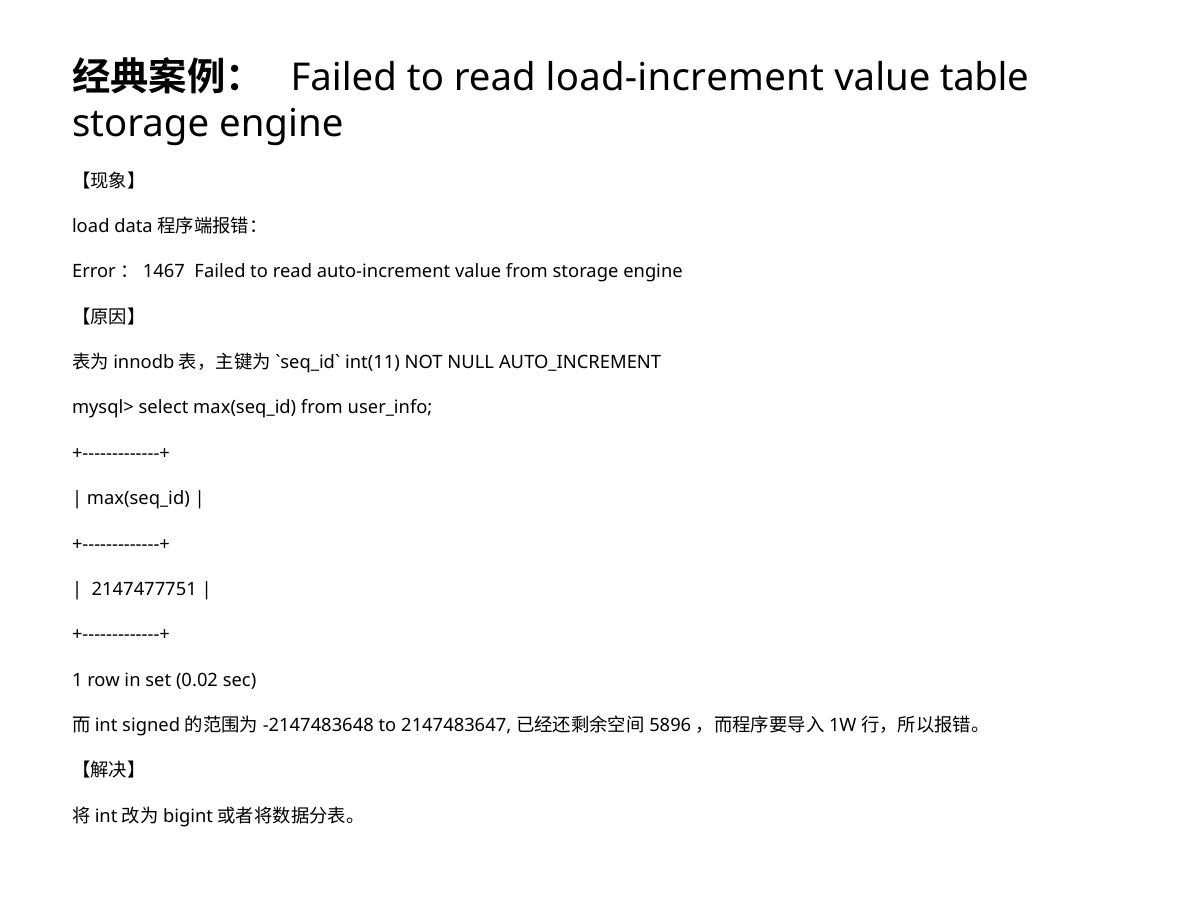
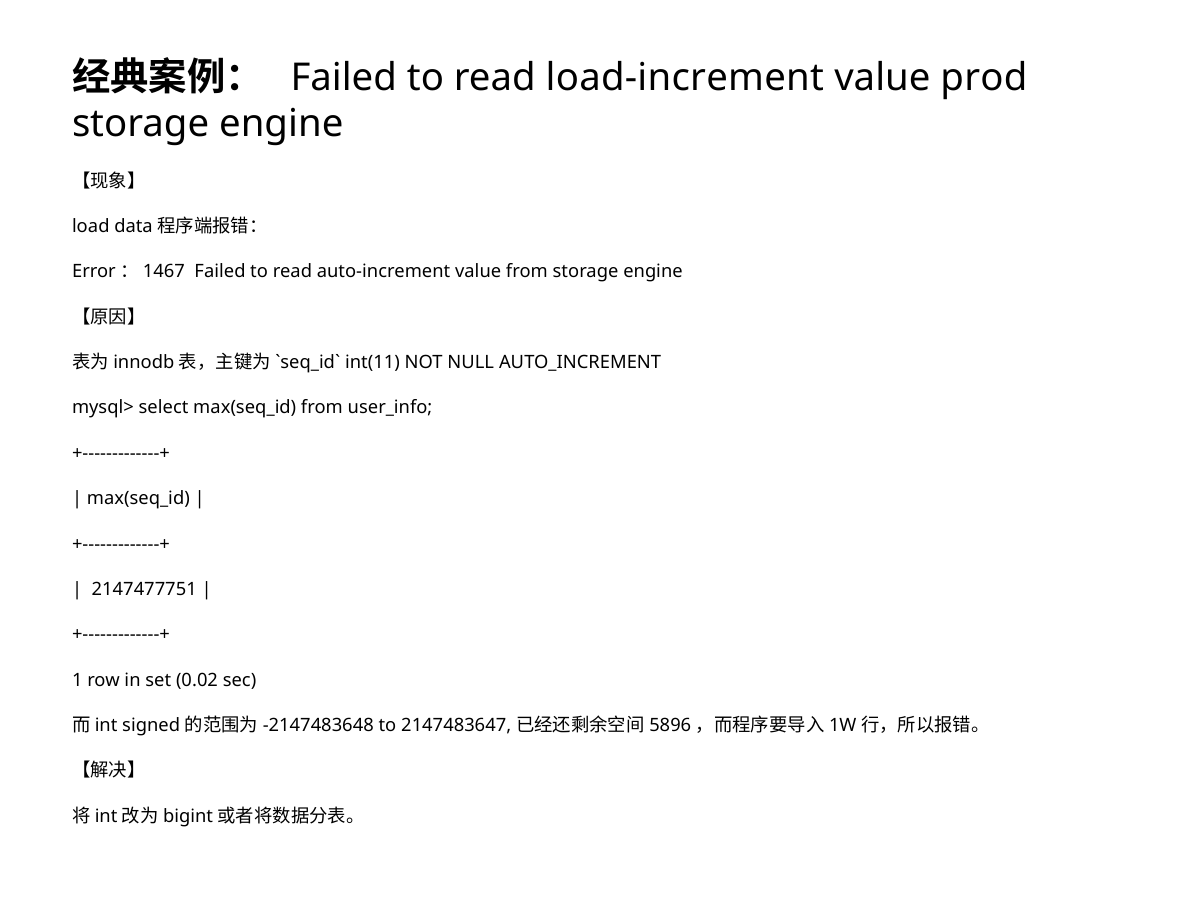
table: table -> prod (984, 77)
